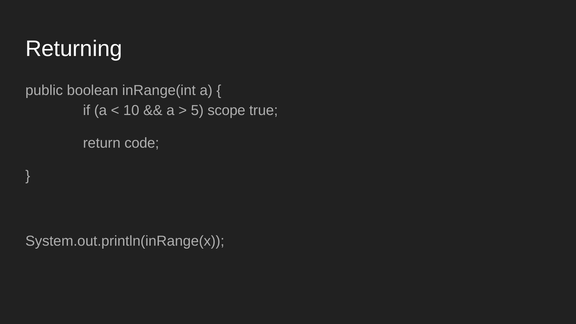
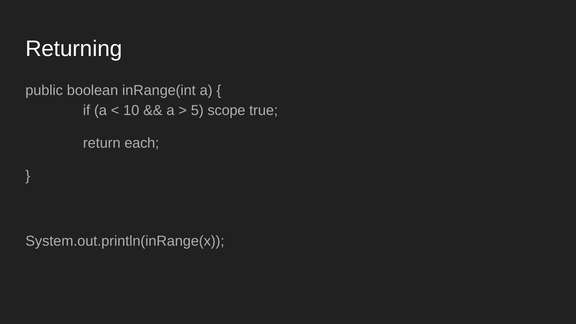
code: code -> each (142, 143)
